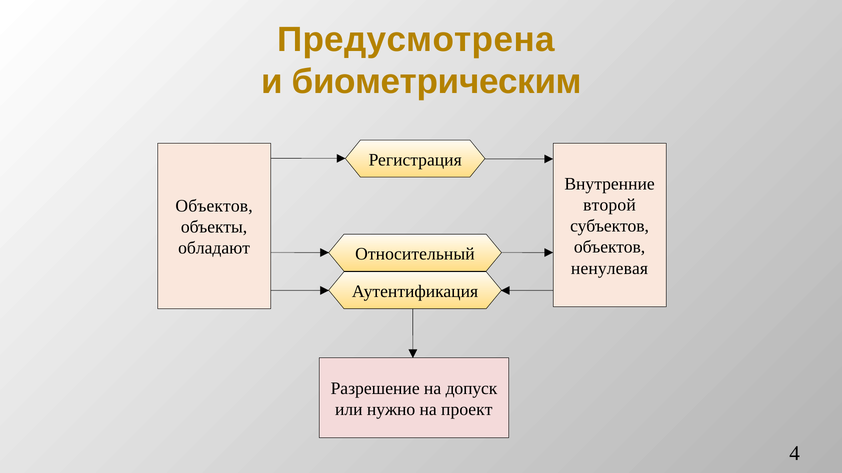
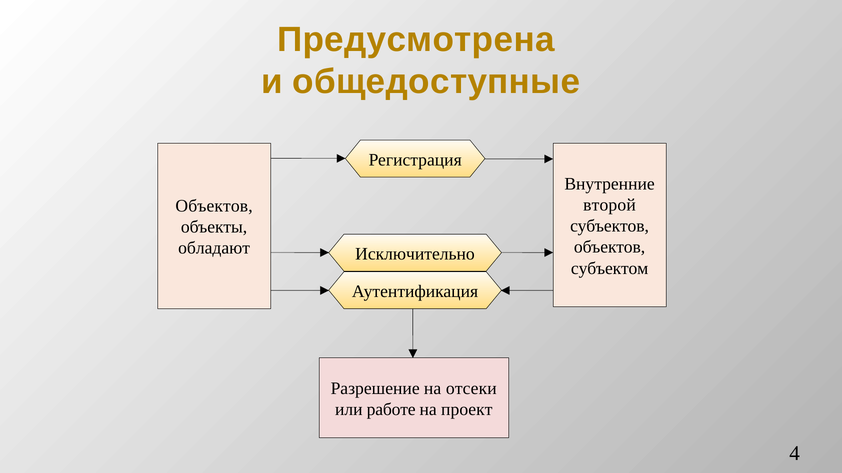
биометрическим: биометрическим -> общедоступные (436, 82)
Относительный: Относительный -> Исключительно (415, 254)
ненулевая: ненулевая -> субъектом (610, 269)
допуск: допуск -> отсеки (471, 389)
нужно: нужно -> работе (391, 410)
